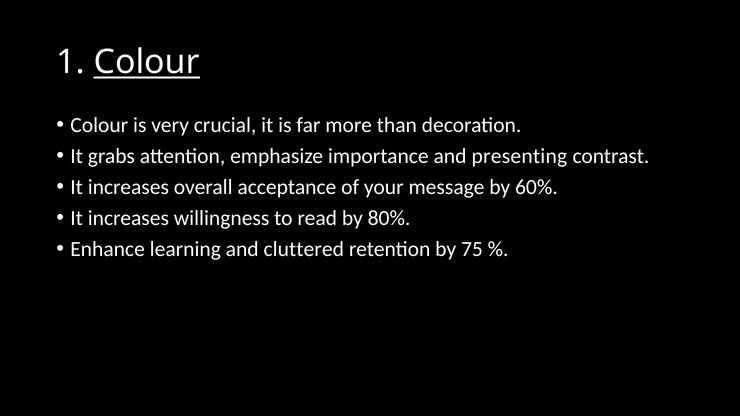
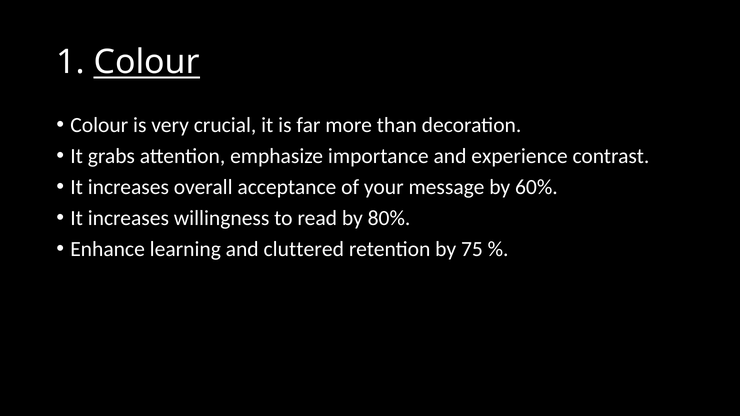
presenting: presenting -> experience (520, 156)
